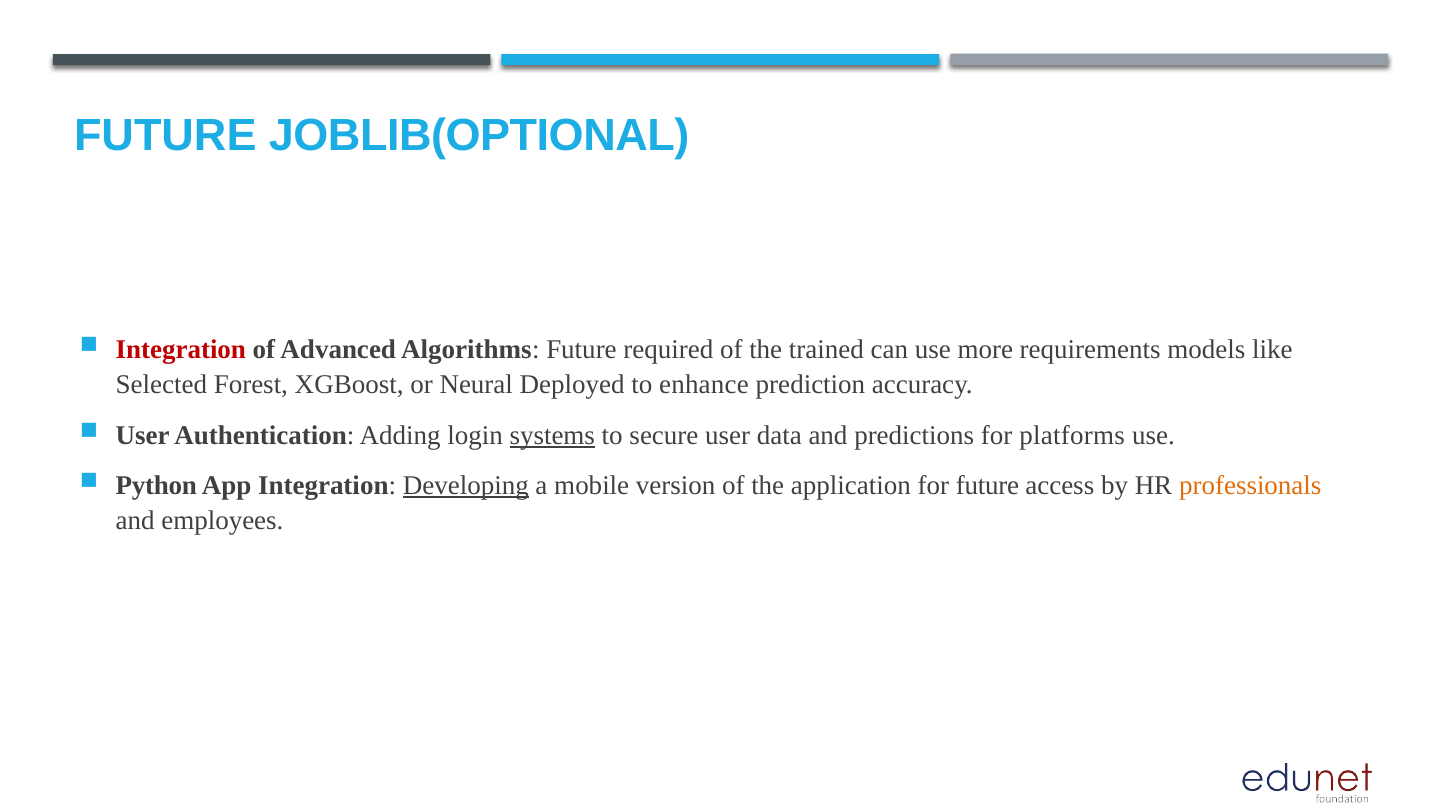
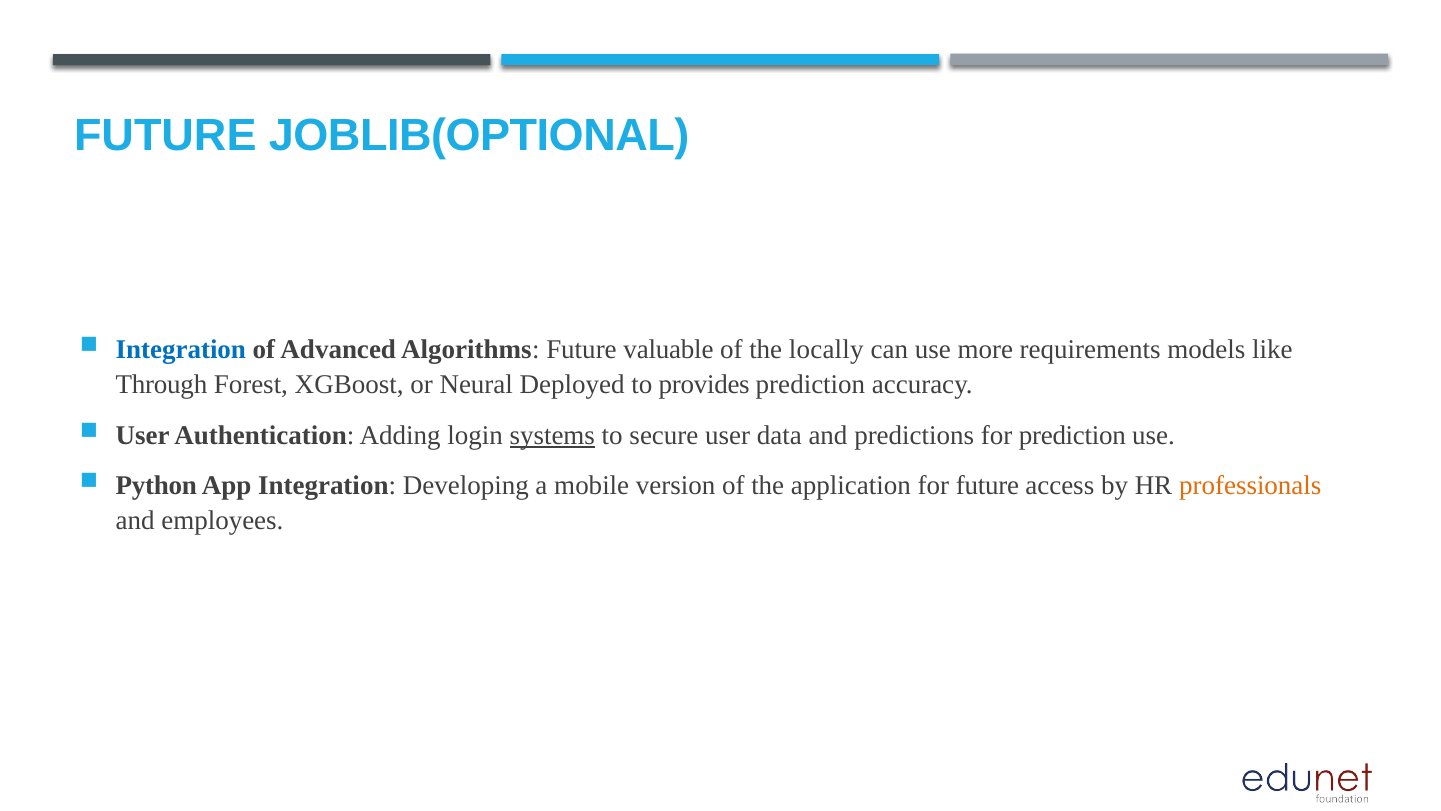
Integration colour: red -> blue (181, 349)
required: required -> valuable (668, 349)
trained: trained -> locally (826, 349)
Selected: Selected -> Through (161, 385)
enhance: enhance -> provides (704, 385)
for platforms: platforms -> prediction (1072, 435)
Developing underline: present -> none (466, 485)
